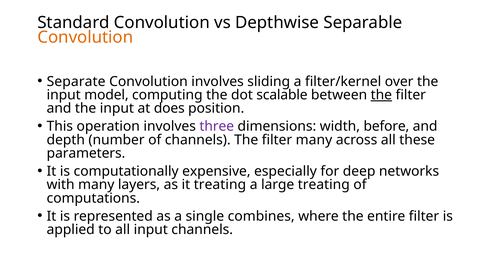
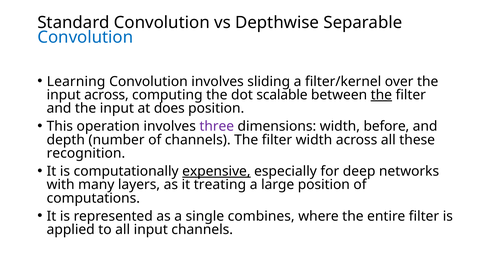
Convolution colour: orange -> blue (85, 37)
Separate: Separate -> Learning (76, 82)
input model: model -> across (106, 95)
filter many: many -> width (314, 140)
parameters: parameters -> recognition (86, 153)
expensive underline: none -> present (216, 171)
large treating: treating -> position (324, 185)
